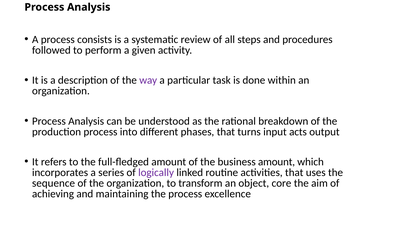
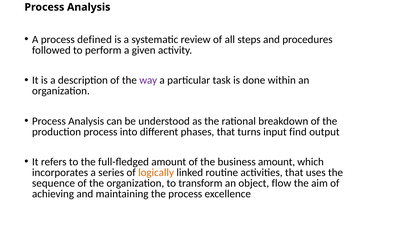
consists: consists -> defined (95, 40)
acts: acts -> find (298, 132)
logically colour: purple -> orange (156, 172)
core: core -> flow (281, 183)
